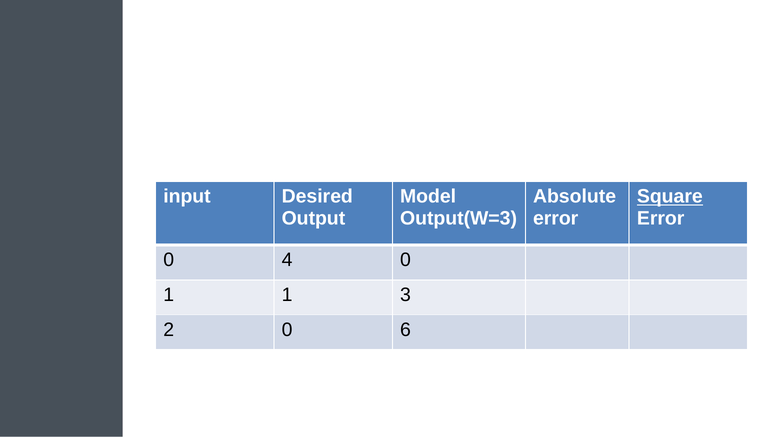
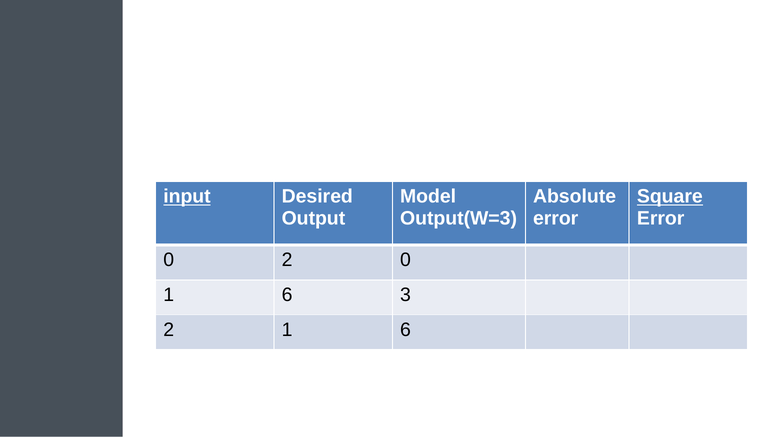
input underline: none -> present (187, 197)
0 4: 4 -> 2 (287, 260)
1: 1 -> 6 (287, 295)
2 0: 0 -> 1 (287, 330)
